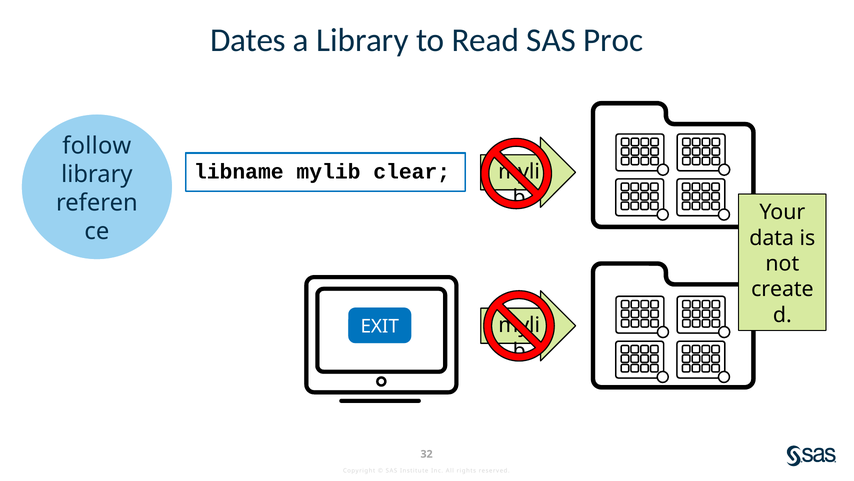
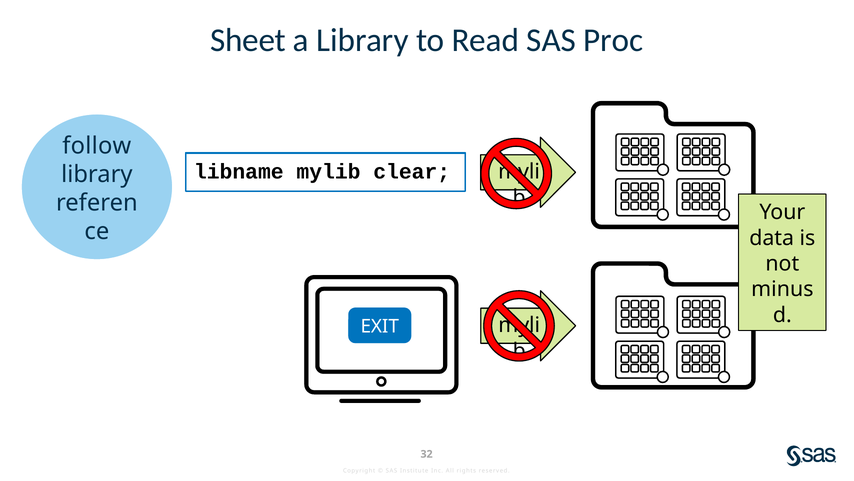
Dates: Dates -> Sheet (248, 40)
create: create -> minus (782, 289)
